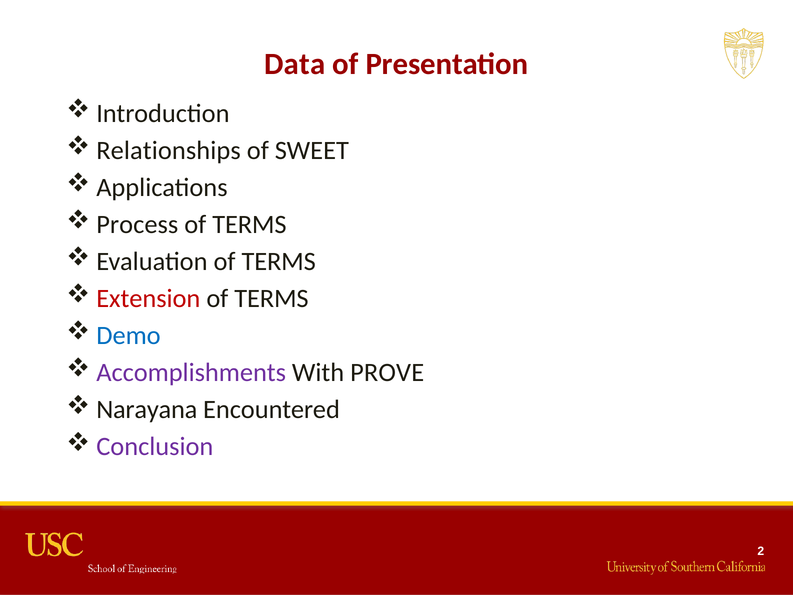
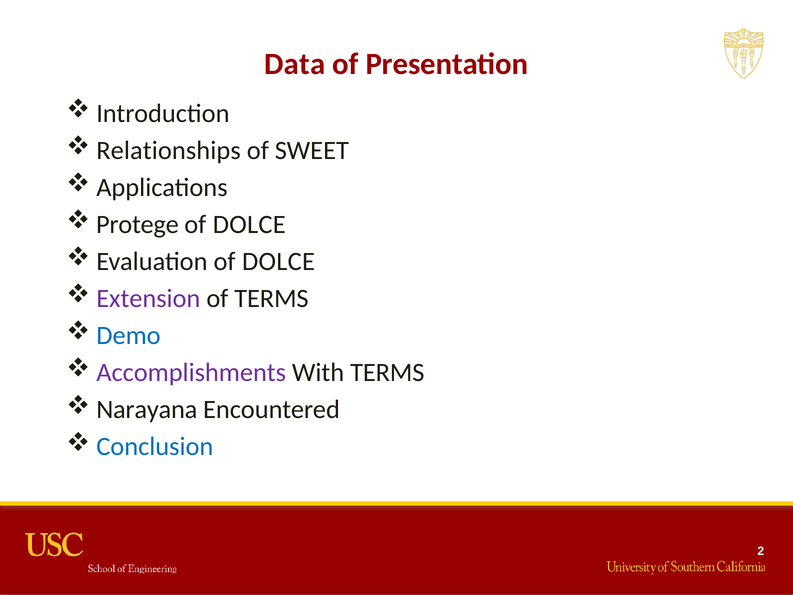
Process: Process -> Protege (137, 224)
TERMS: TERMS -> DOLCE (249, 224)
Evaluation of TERMS: TERMS -> DOLCE (278, 261)
Extension colour: red -> purple (148, 298)
With PROVE: PROVE -> TERMS (387, 372)
Conclusion colour: purple -> blue (155, 446)
